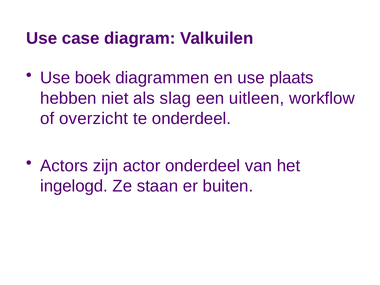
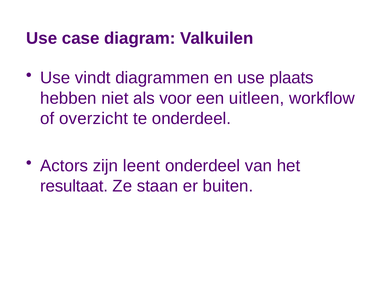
boek: boek -> vindt (93, 78)
slag: slag -> voor (176, 98)
actor: actor -> leent (142, 166)
ingelogd: ingelogd -> resultaat (74, 186)
